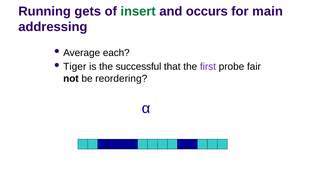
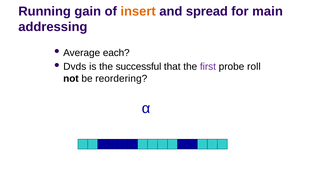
gets: gets -> gain (88, 11)
insert colour: green -> orange (138, 11)
occurs: occurs -> spread (207, 11)
Tiger: Tiger -> Dvds (75, 67)
fair: fair -> roll (254, 67)
